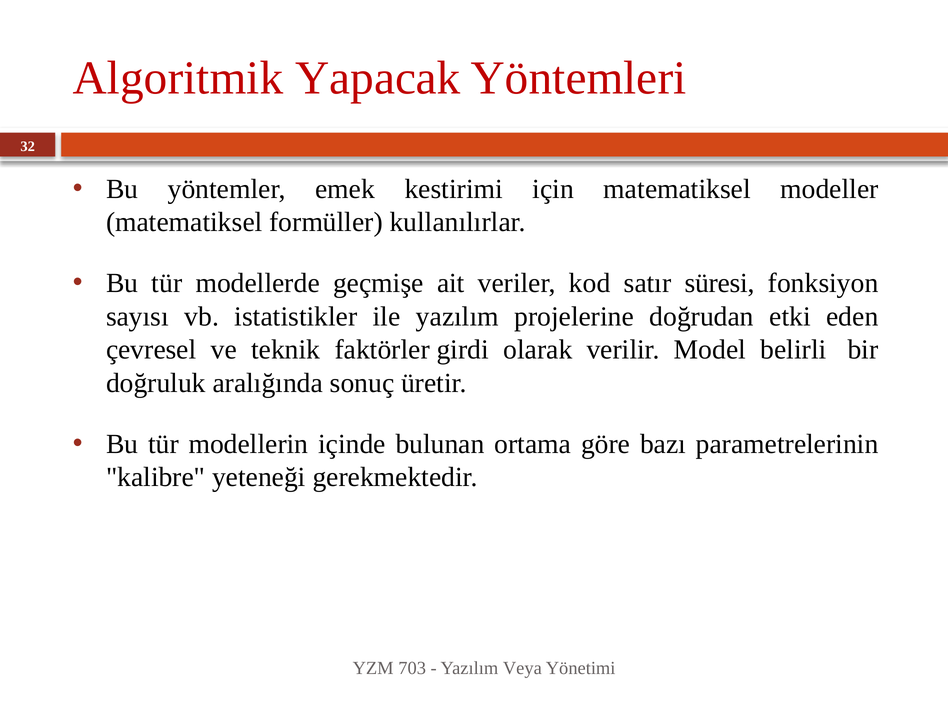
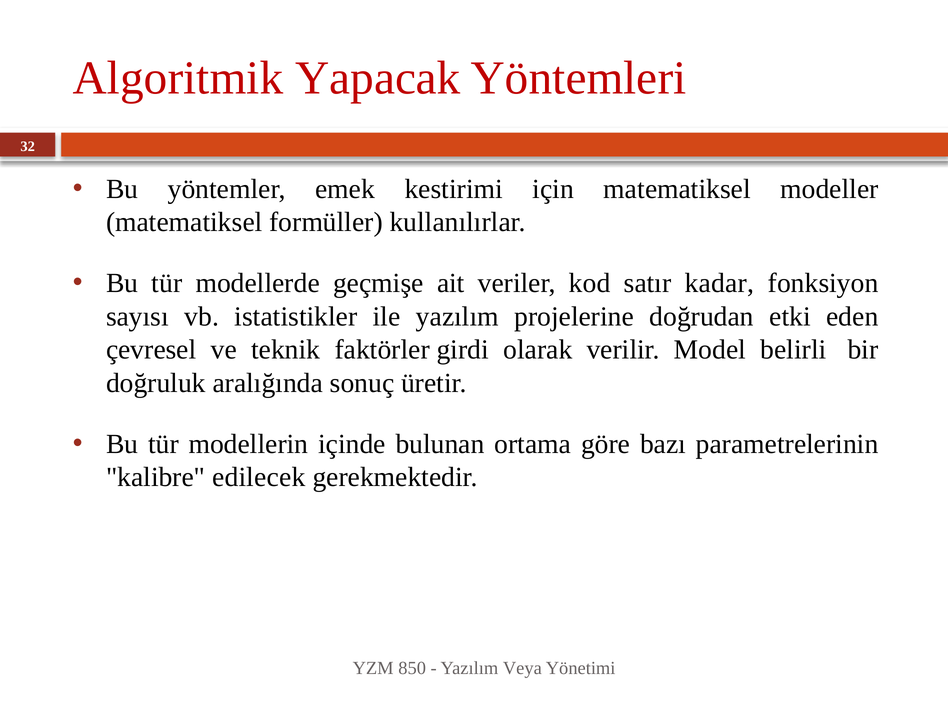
süresi: süresi -> kadar (719, 283)
yeteneği: yeteneği -> edilecek (259, 477)
703: 703 -> 850 (412, 668)
